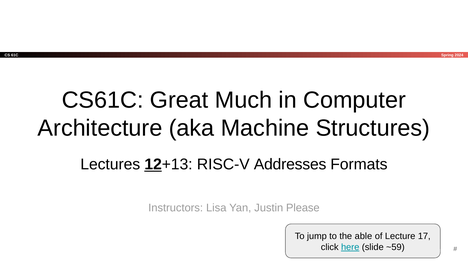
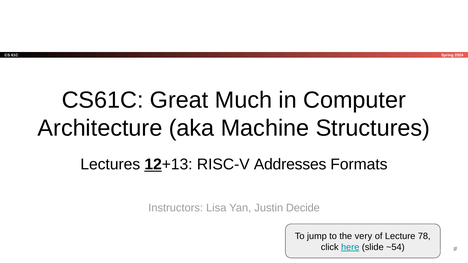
Please: Please -> Decide (303, 208)
able: able -> very (363, 236)
17: 17 -> 78 (424, 236)
~59: ~59 -> ~54 (395, 247)
